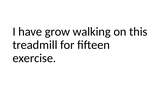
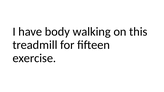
grow: grow -> body (57, 32)
